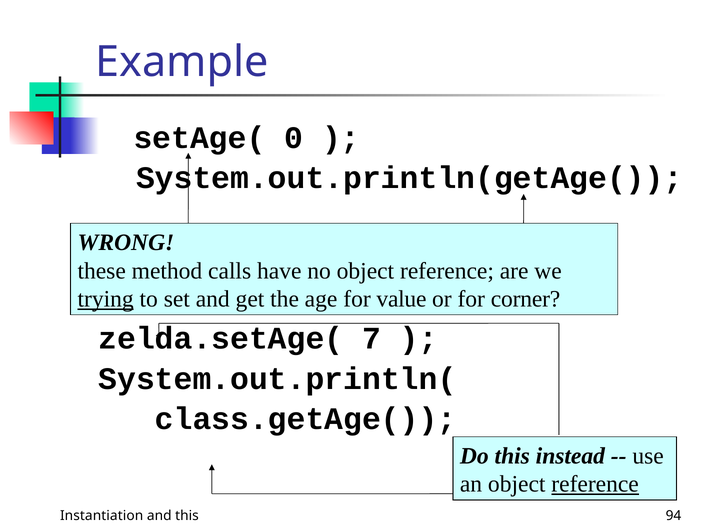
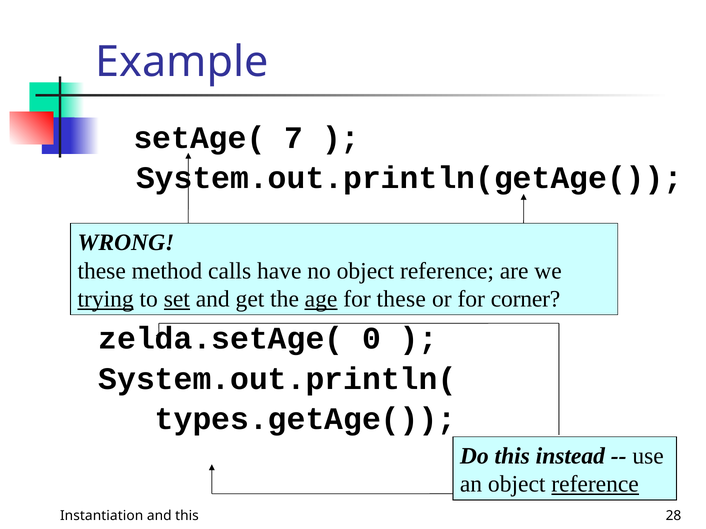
0: 0 -> 7 (294, 138)
set underline: none -> present (177, 299)
age underline: none -> present (321, 299)
for value: value -> these (401, 299)
7: 7 -> 0 (372, 339)
class.getAge(: class.getAge( -> types.getAge( (306, 419)
94: 94 -> 28 (673, 516)
